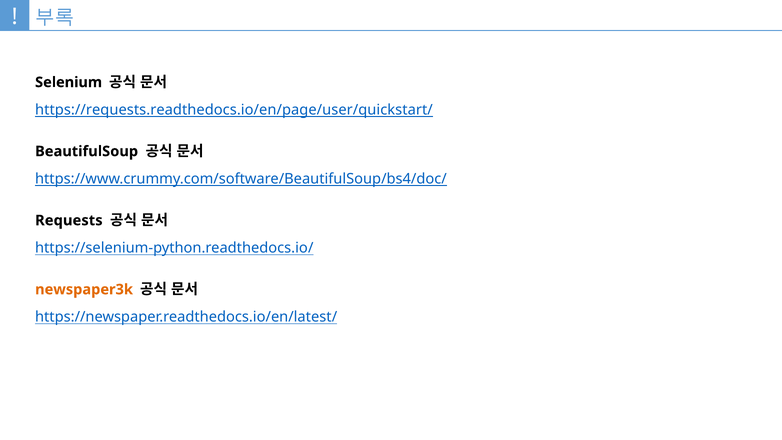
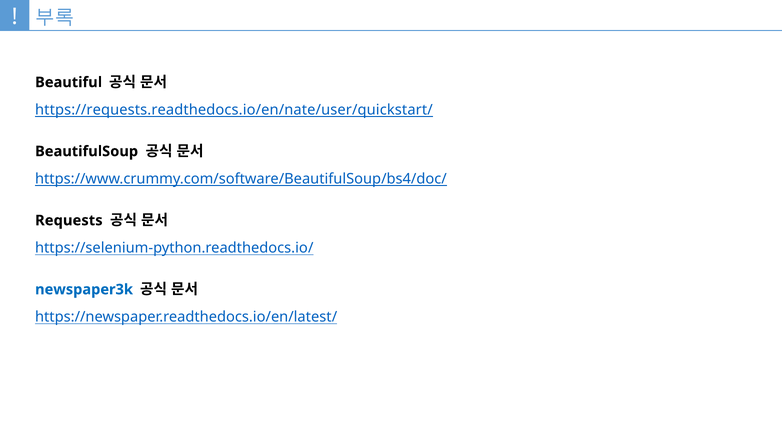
Selenium: Selenium -> Beautiful (69, 82)
https://requests.readthedocs.io/en/page/user/quickstart/: https://requests.readthedocs.io/en/page/user/quickstart/ -> https://requests.readthedocs.io/en/nate/user/quickstart/ (234, 110)
newspaper3k colour: orange -> blue (84, 289)
